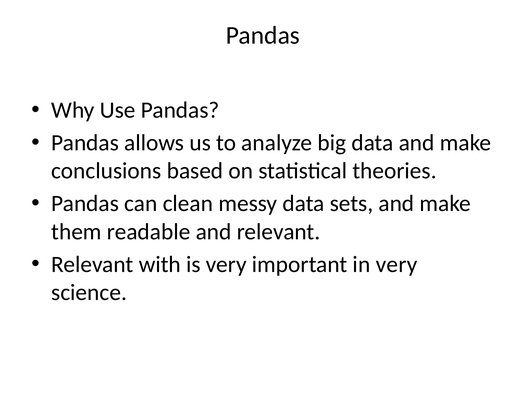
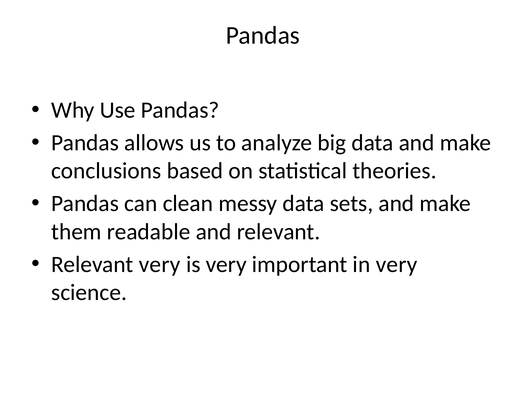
Relevant with: with -> very (160, 265)
